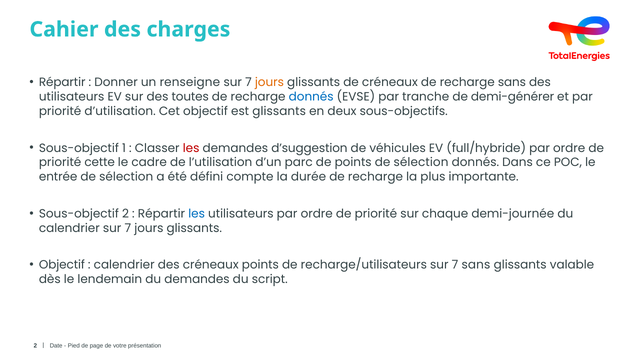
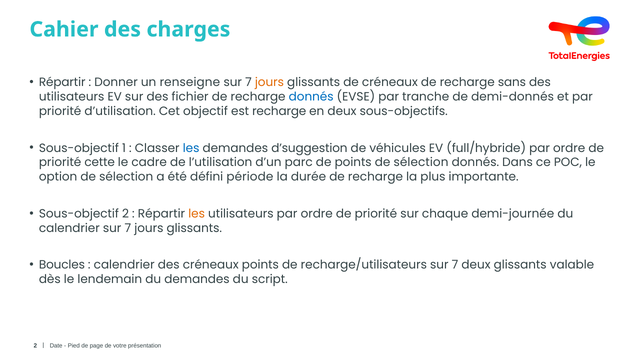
toutes: toutes -> fichier (190, 97)
demi-générer: demi-générer -> demi-donnés (513, 97)
est glissants: glissants -> recharge (279, 111)
les colour: red -> blue (191, 148)
entrée: entrée -> option (58, 177)
compte: compte -> période (250, 177)
les colour: blue -> orange (197, 214)
Objectif: Objectif -> Boucles (62, 265)
7 sans: sans -> deux (476, 265)
